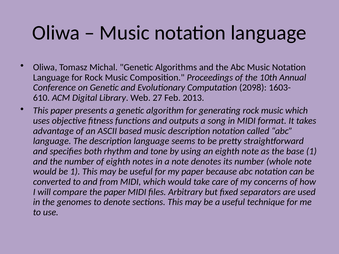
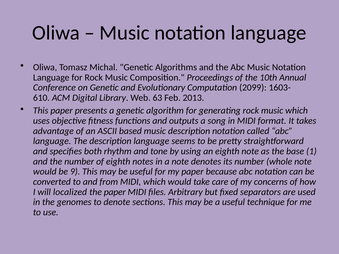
2098: 2098 -> 2099 (253, 88)
27: 27 -> 63 (157, 98)
be 1: 1 -> 9 (75, 172)
compare: compare -> localized (70, 192)
